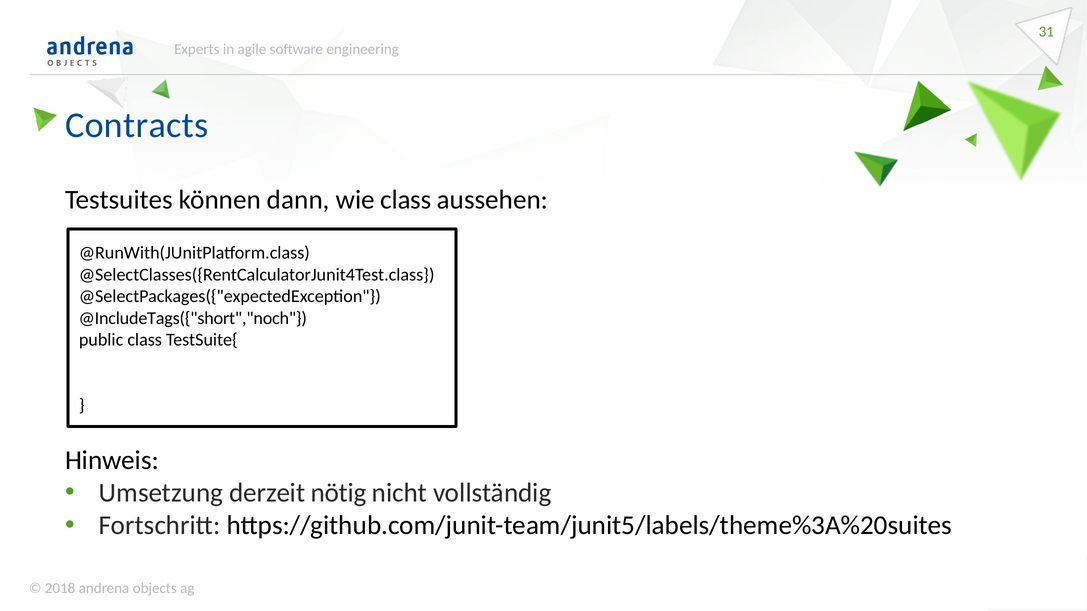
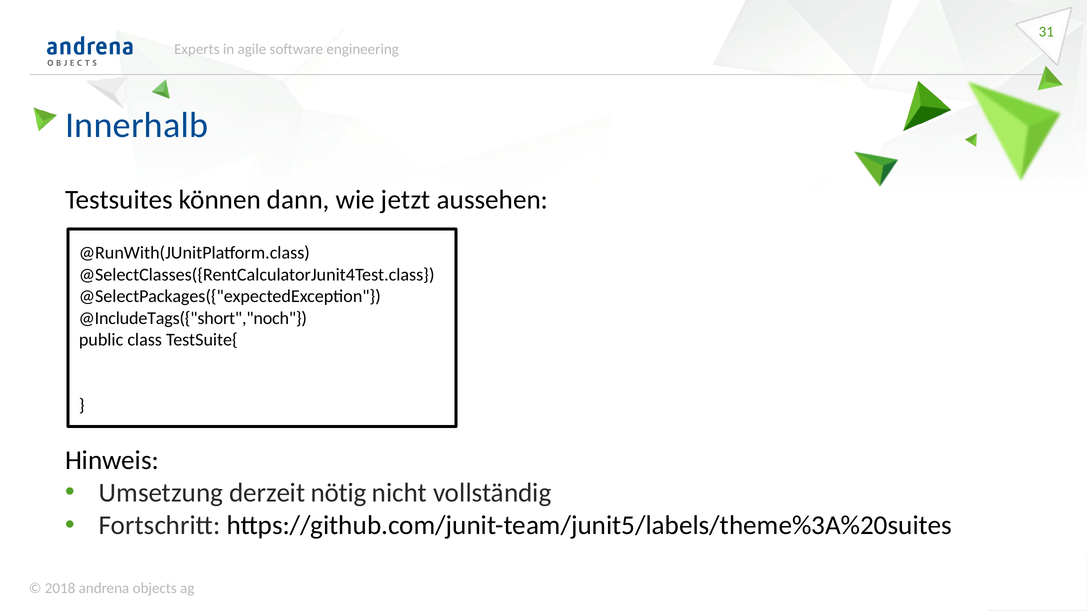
Contracts: Contracts -> Innerhalb (137, 125)
wie class: class -> jetzt (406, 200)
